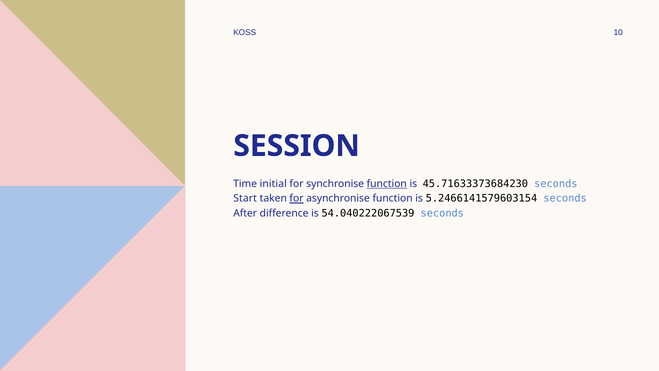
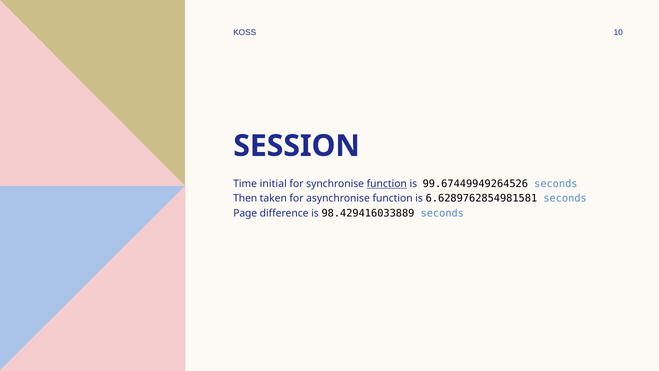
45.71633373684230: 45.71633373684230 -> 99.67449949264526 (475, 184)
Start: Start -> Then (245, 198)
for underline: present -> none (297, 198)
5.2466141579603154: 5.2466141579603154 -> 6.6289762854981581 (481, 198)
After: After -> Page (245, 213)
54.040222067539: 54.040222067539 -> 98.429416033889 (368, 213)
